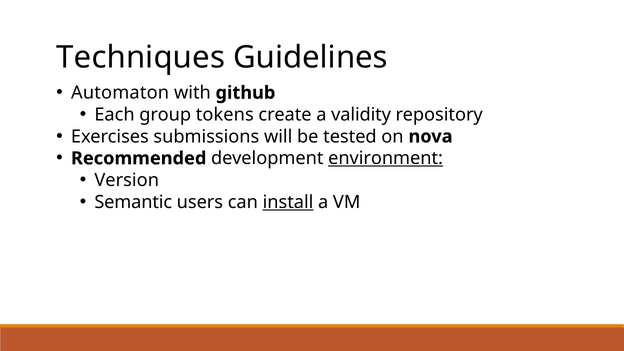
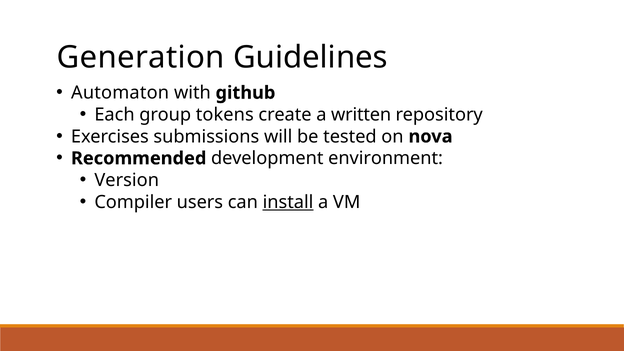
Techniques: Techniques -> Generation (141, 57)
validity: validity -> written (361, 115)
environment underline: present -> none (386, 158)
Semantic: Semantic -> Compiler (133, 202)
